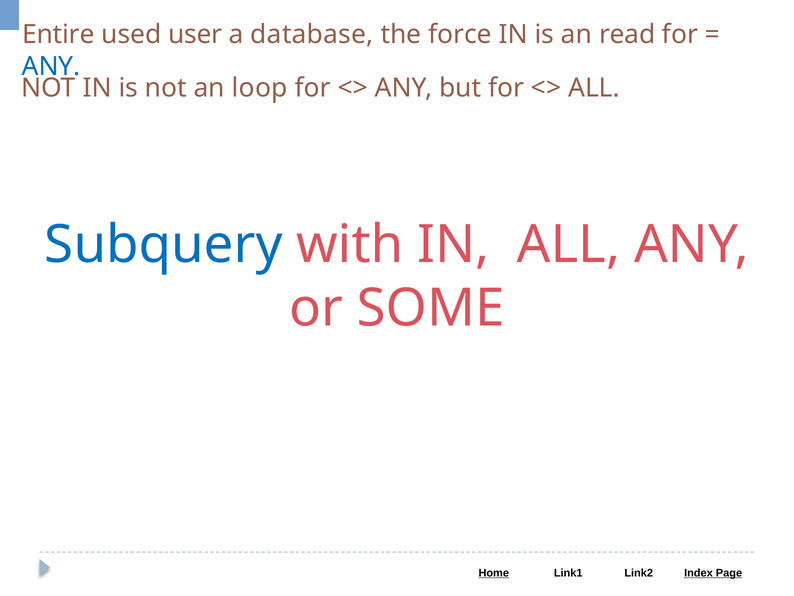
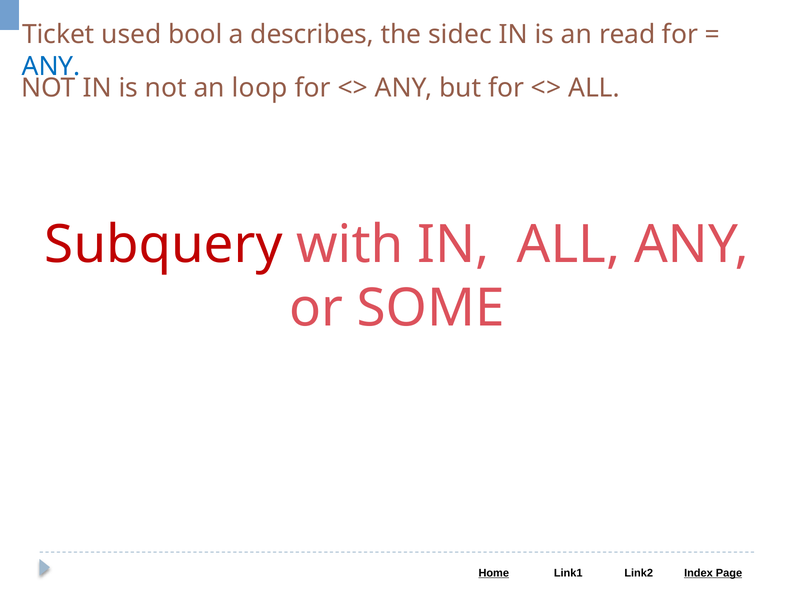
Entire: Entire -> Ticket (58, 34)
user: user -> bool (195, 34)
database: database -> describes (312, 34)
force: force -> sidec (460, 34)
Subquery colour: blue -> red (164, 244)
